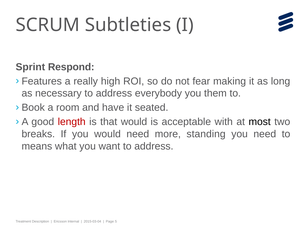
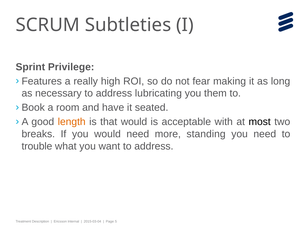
Respond: Respond -> Privilege (71, 67)
everybody: everybody -> lubricating (158, 94)
length colour: red -> orange (72, 122)
means: means -> trouble (37, 147)
